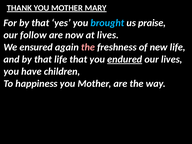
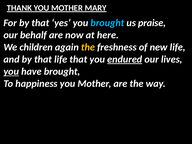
follow: follow -> behalf (33, 35)
at lives: lives -> here (108, 35)
ensured: ensured -> children (36, 47)
the colour: pink -> yellow (88, 47)
you underline: none -> present (11, 71)
have children: children -> brought (62, 71)
